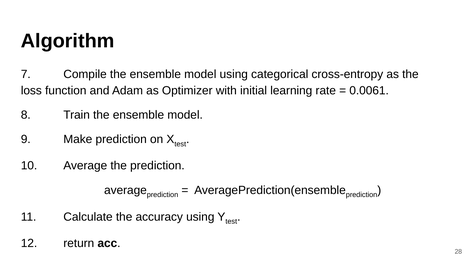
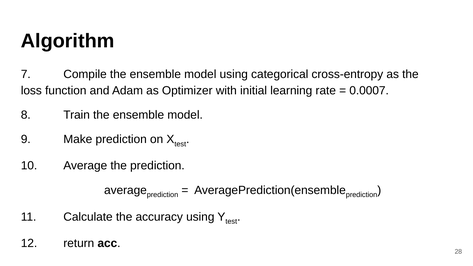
0.0061: 0.0061 -> 0.0007 (369, 91)
